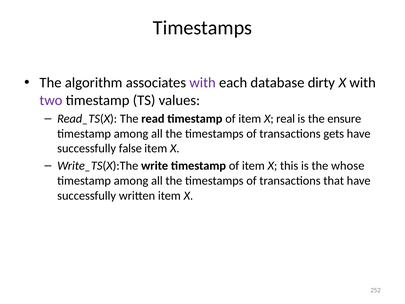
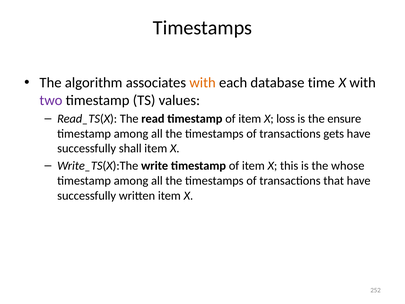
with colour: purple -> orange (203, 83)
dirty: dirty -> time (321, 83)
real: real -> loss (286, 119)
false: false -> shall (130, 148)
